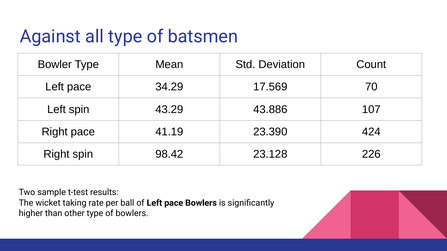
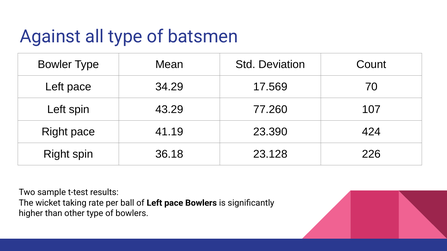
43.886: 43.886 -> 77.260 (270, 110)
98.42: 98.42 -> 36.18 (169, 154)
